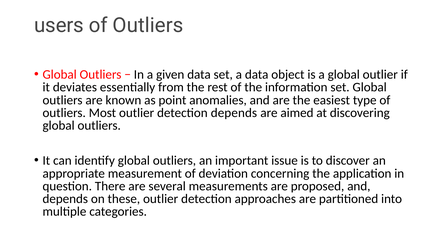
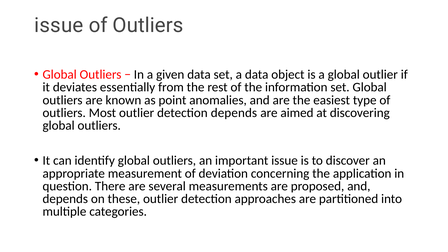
users: users -> issue (59, 25)
